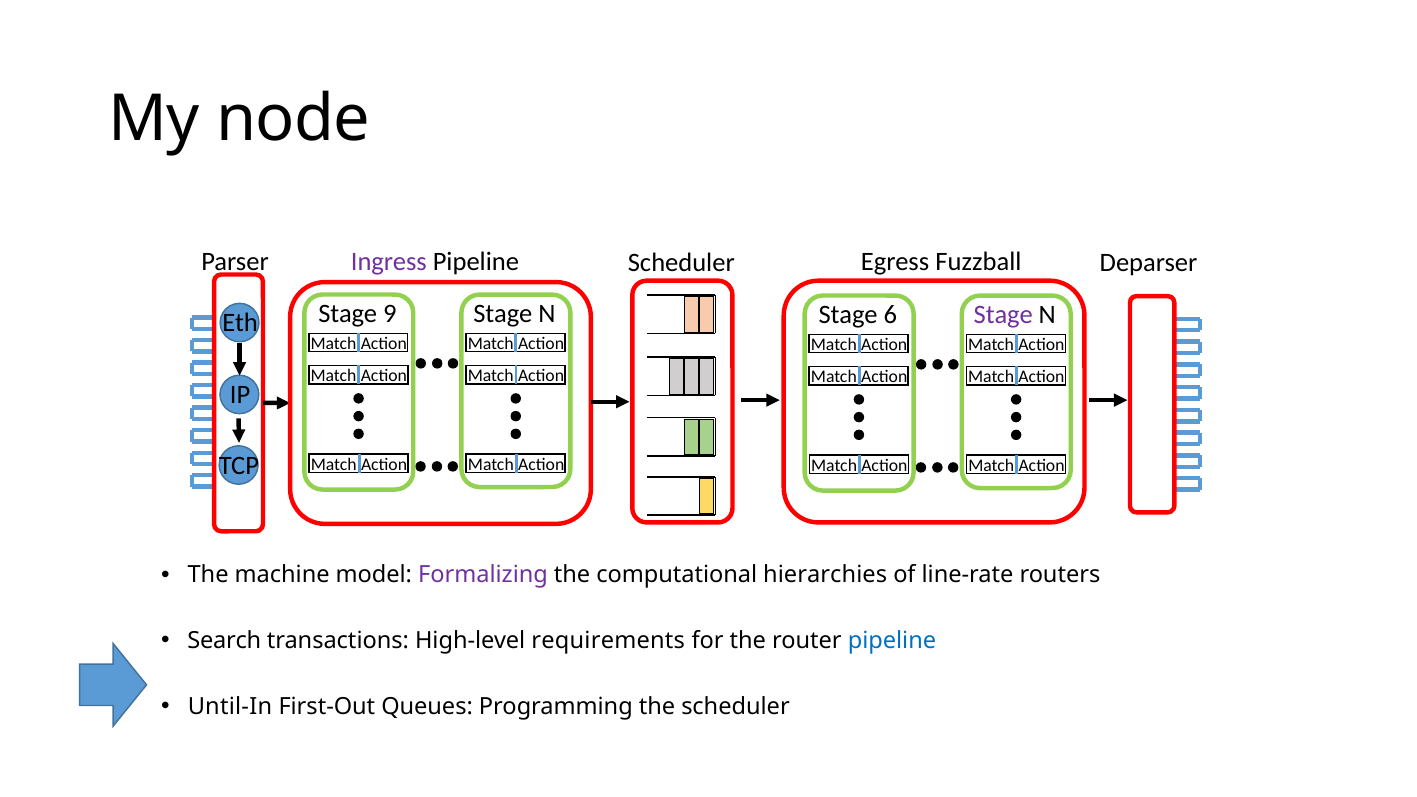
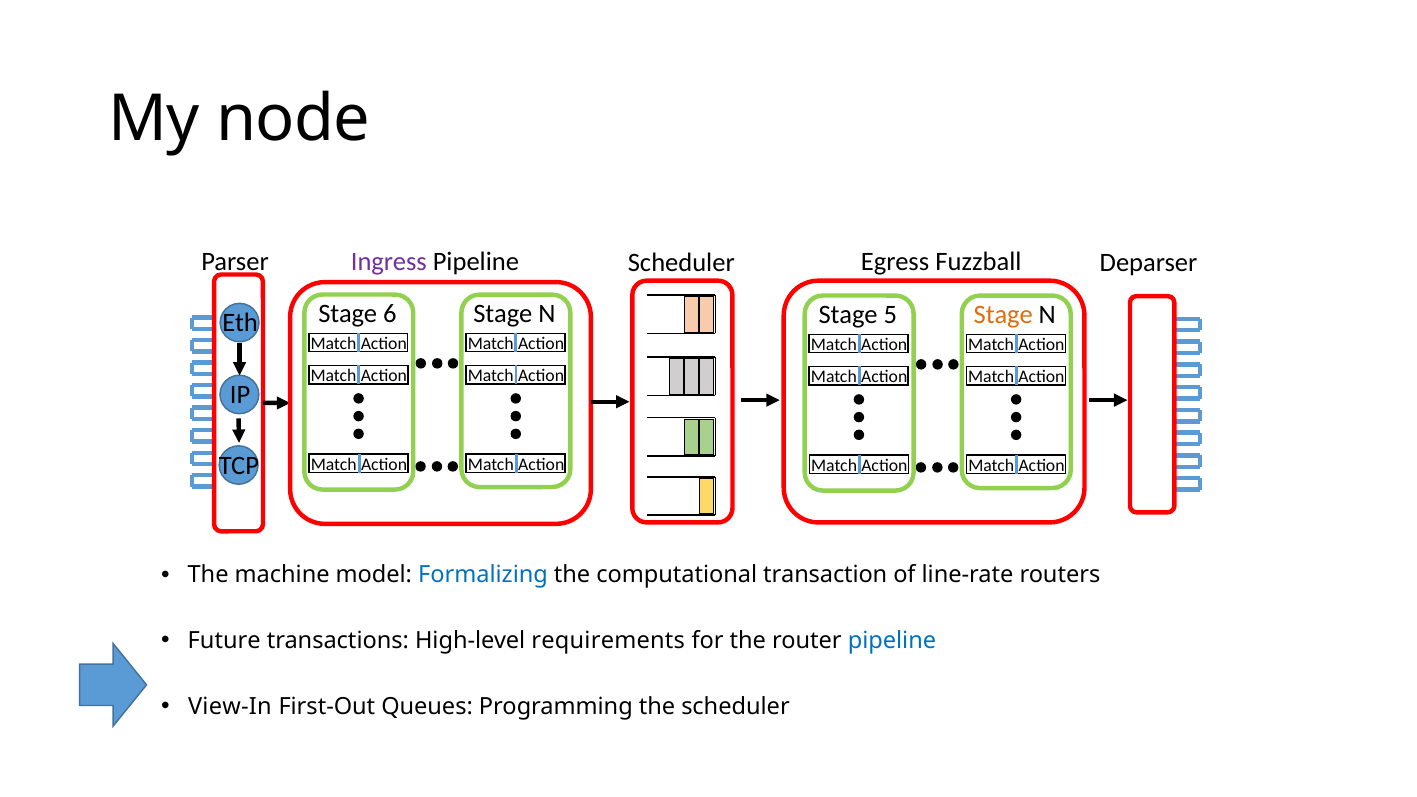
9: 9 -> 6 (390, 314)
6: 6 -> 5 (890, 315)
Stage colour: purple -> orange (1003, 315)
Formalizing colour: purple -> blue (483, 575)
hierarchies: hierarchies -> transaction (825, 575)
Search: Search -> Future (224, 641)
Until-In: Until-In -> View-In (230, 706)
